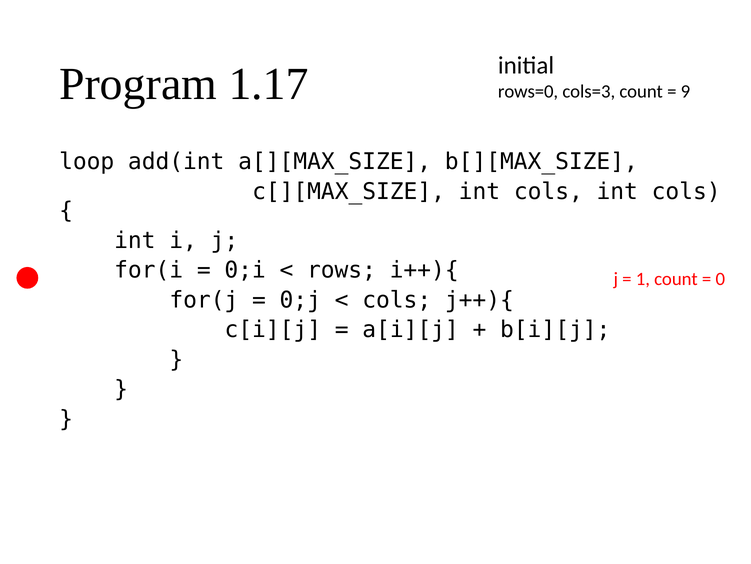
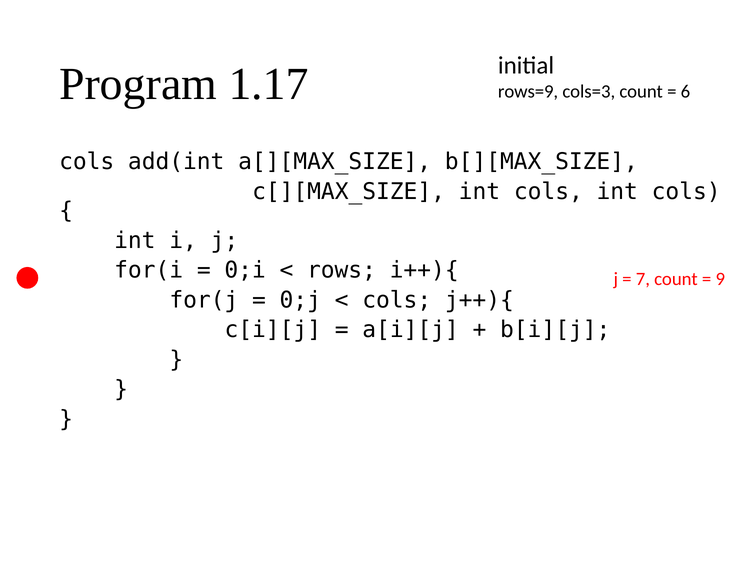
rows=0: rows=0 -> rows=9 (528, 91)
9: 9 -> 6 (685, 91)
loop: loop -> cols (87, 162)
1: 1 -> 7 (643, 279)
0: 0 -> 9 (720, 279)
